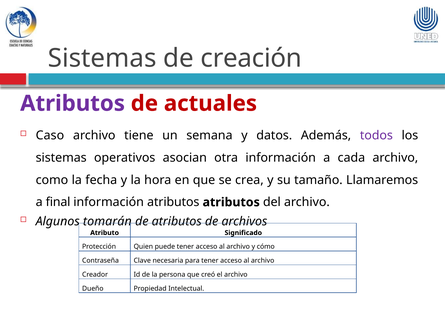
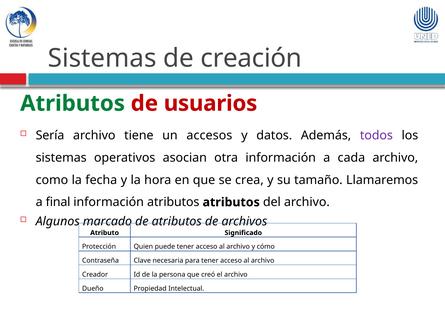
Atributos colour: purple -> green (73, 103)
actuales: actuales -> usuarios (211, 103)
Caso: Caso -> Sería (50, 135)
semana: semana -> accesos (209, 135)
tomarán: tomarán -> marcado (107, 221)
